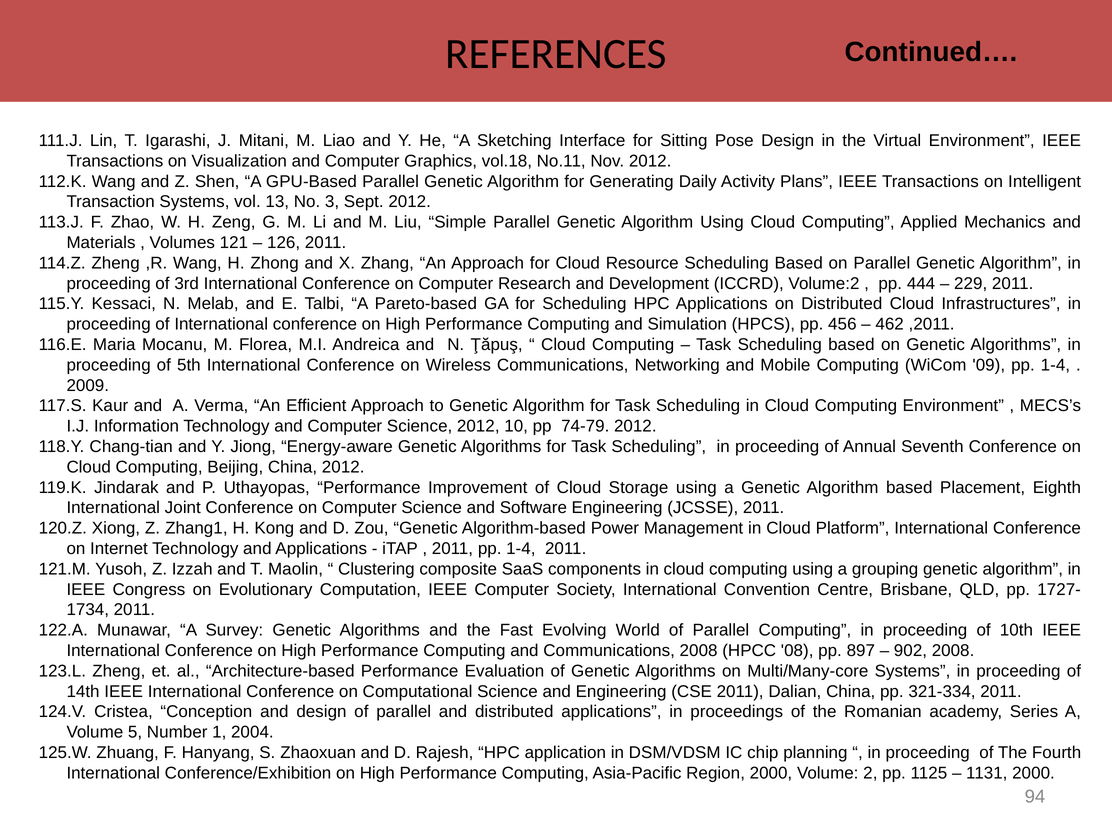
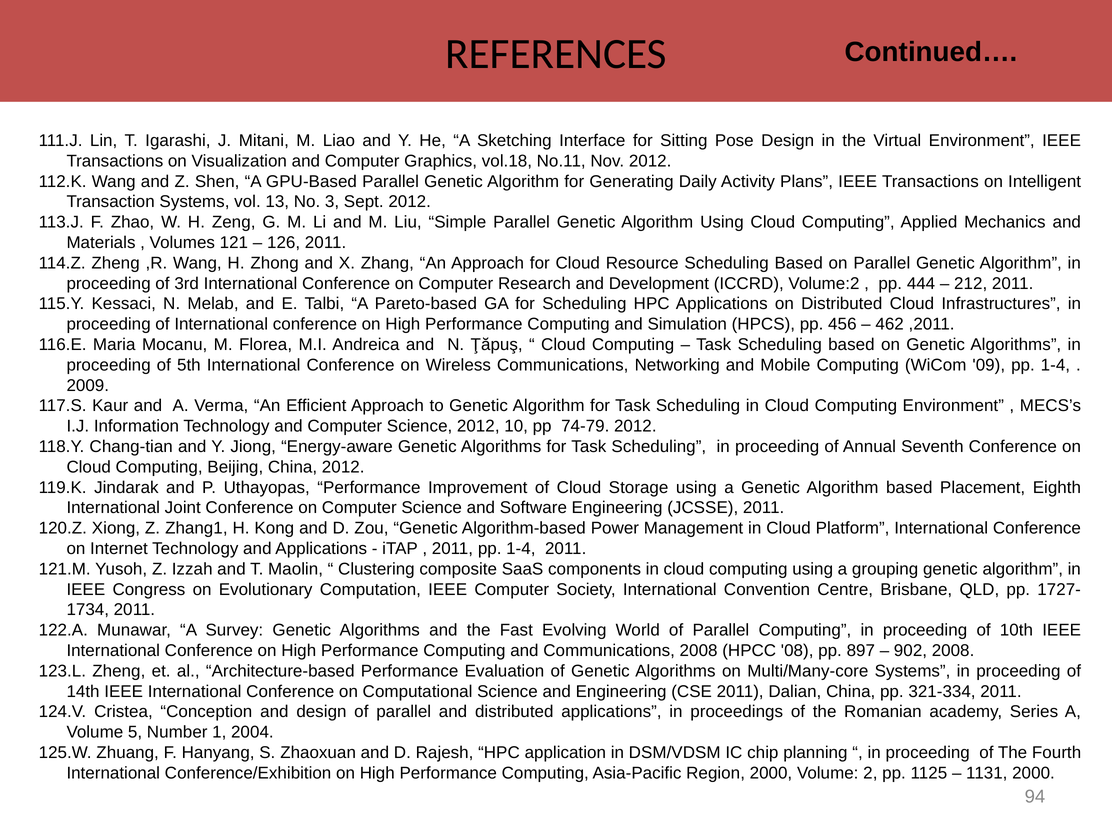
229: 229 -> 212 (971, 283)
